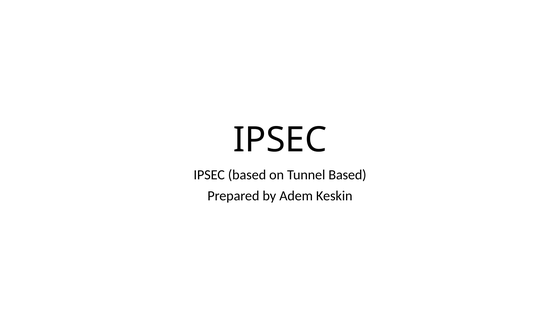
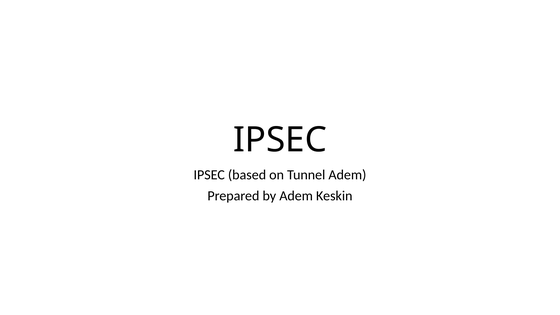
Tunnel Based: Based -> Adem (347, 175)
